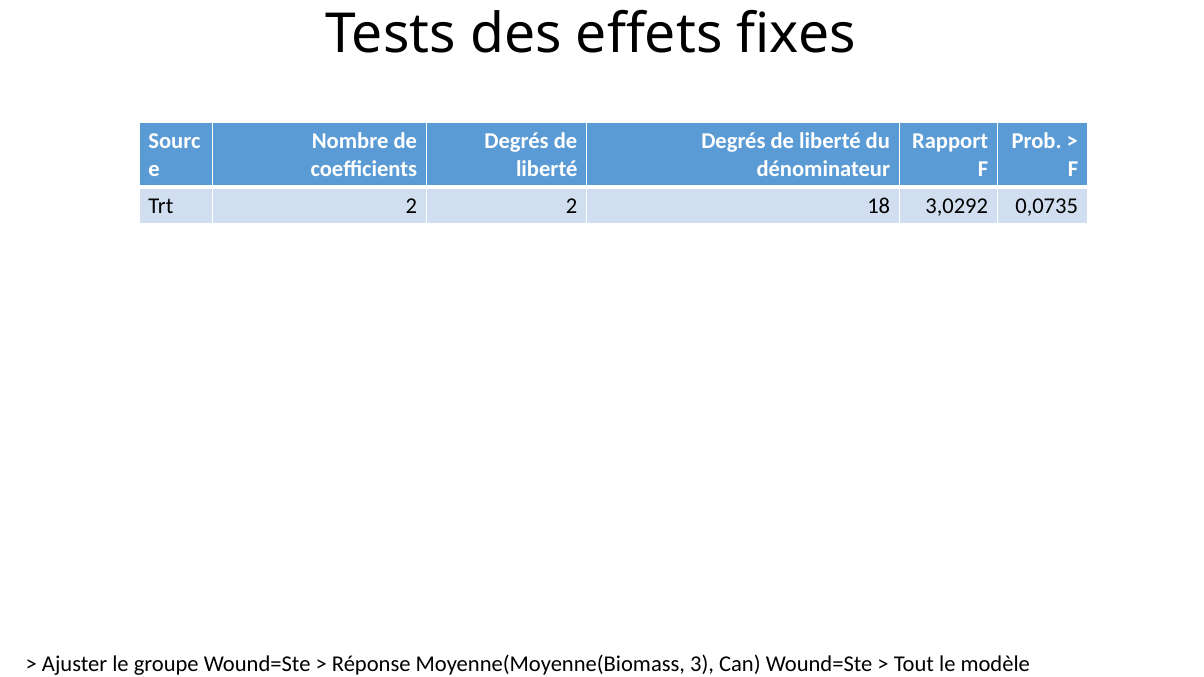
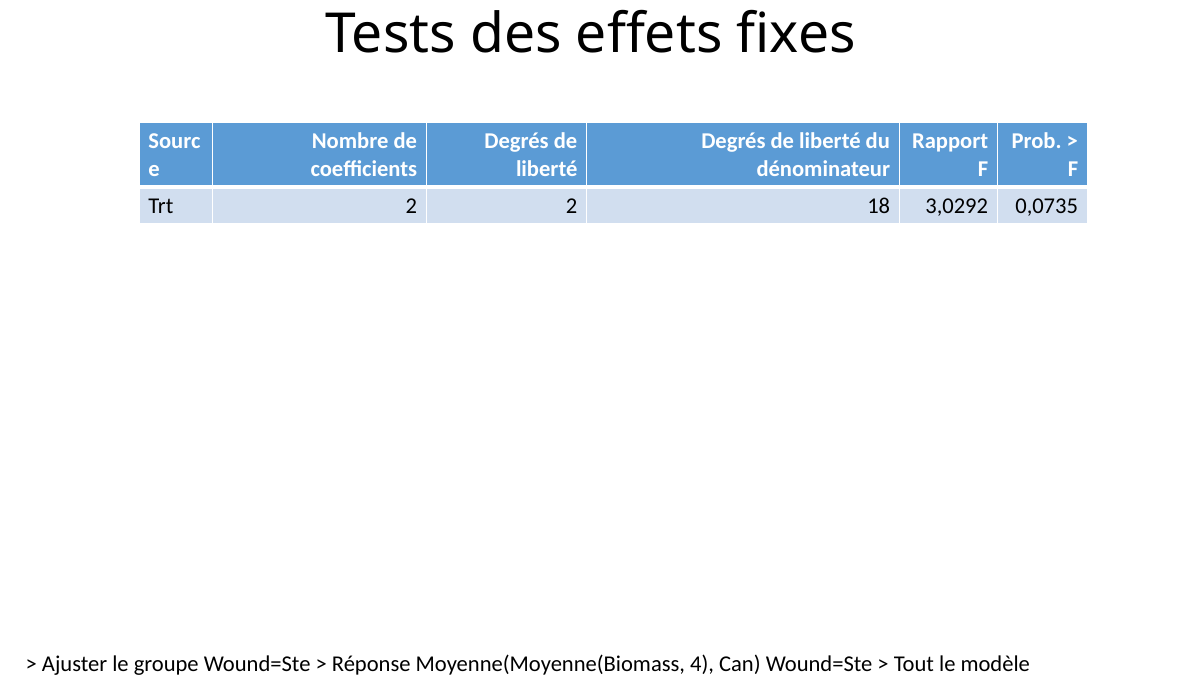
3: 3 -> 4 (702, 665)
